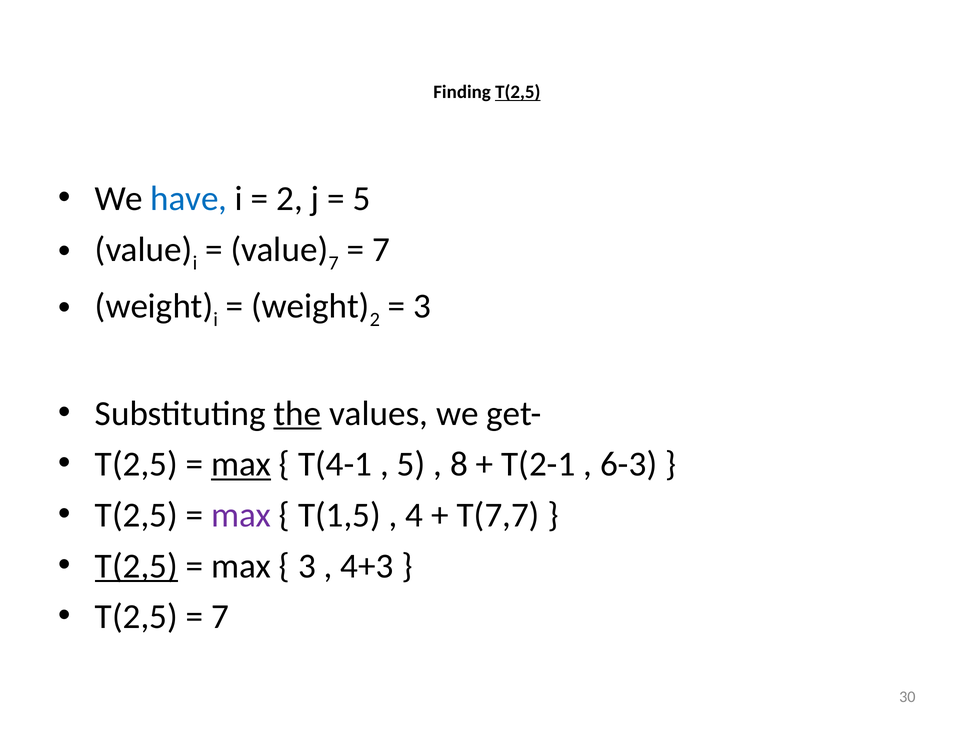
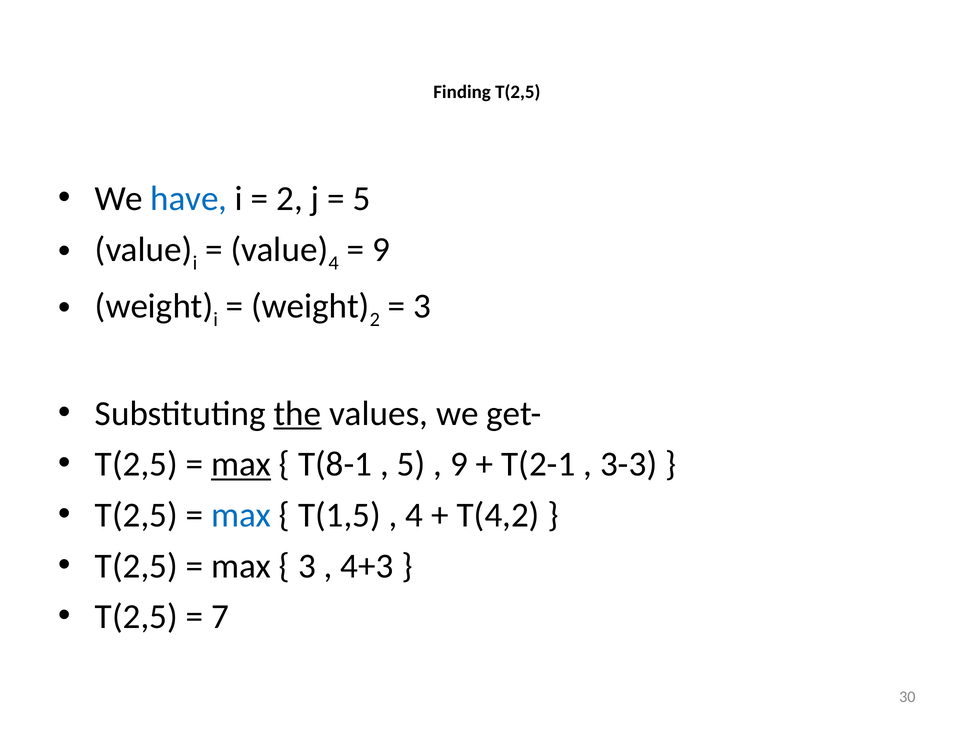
T(2,5 underline: present -> none (518, 92)
7: 7 -> 4 (334, 263)
7: 7 -> 9 (381, 250)
T(4-1: T(4-1 -> T(8-1 (335, 465)
8: 8 -> 9 (459, 465)
6-3: 6-3 -> 3-3 (629, 465)
max colour: purple -> blue (241, 515)
T(7,7: T(7,7 -> T(4,2 (498, 515)
T(2,5 underline: present -> none (136, 566)
